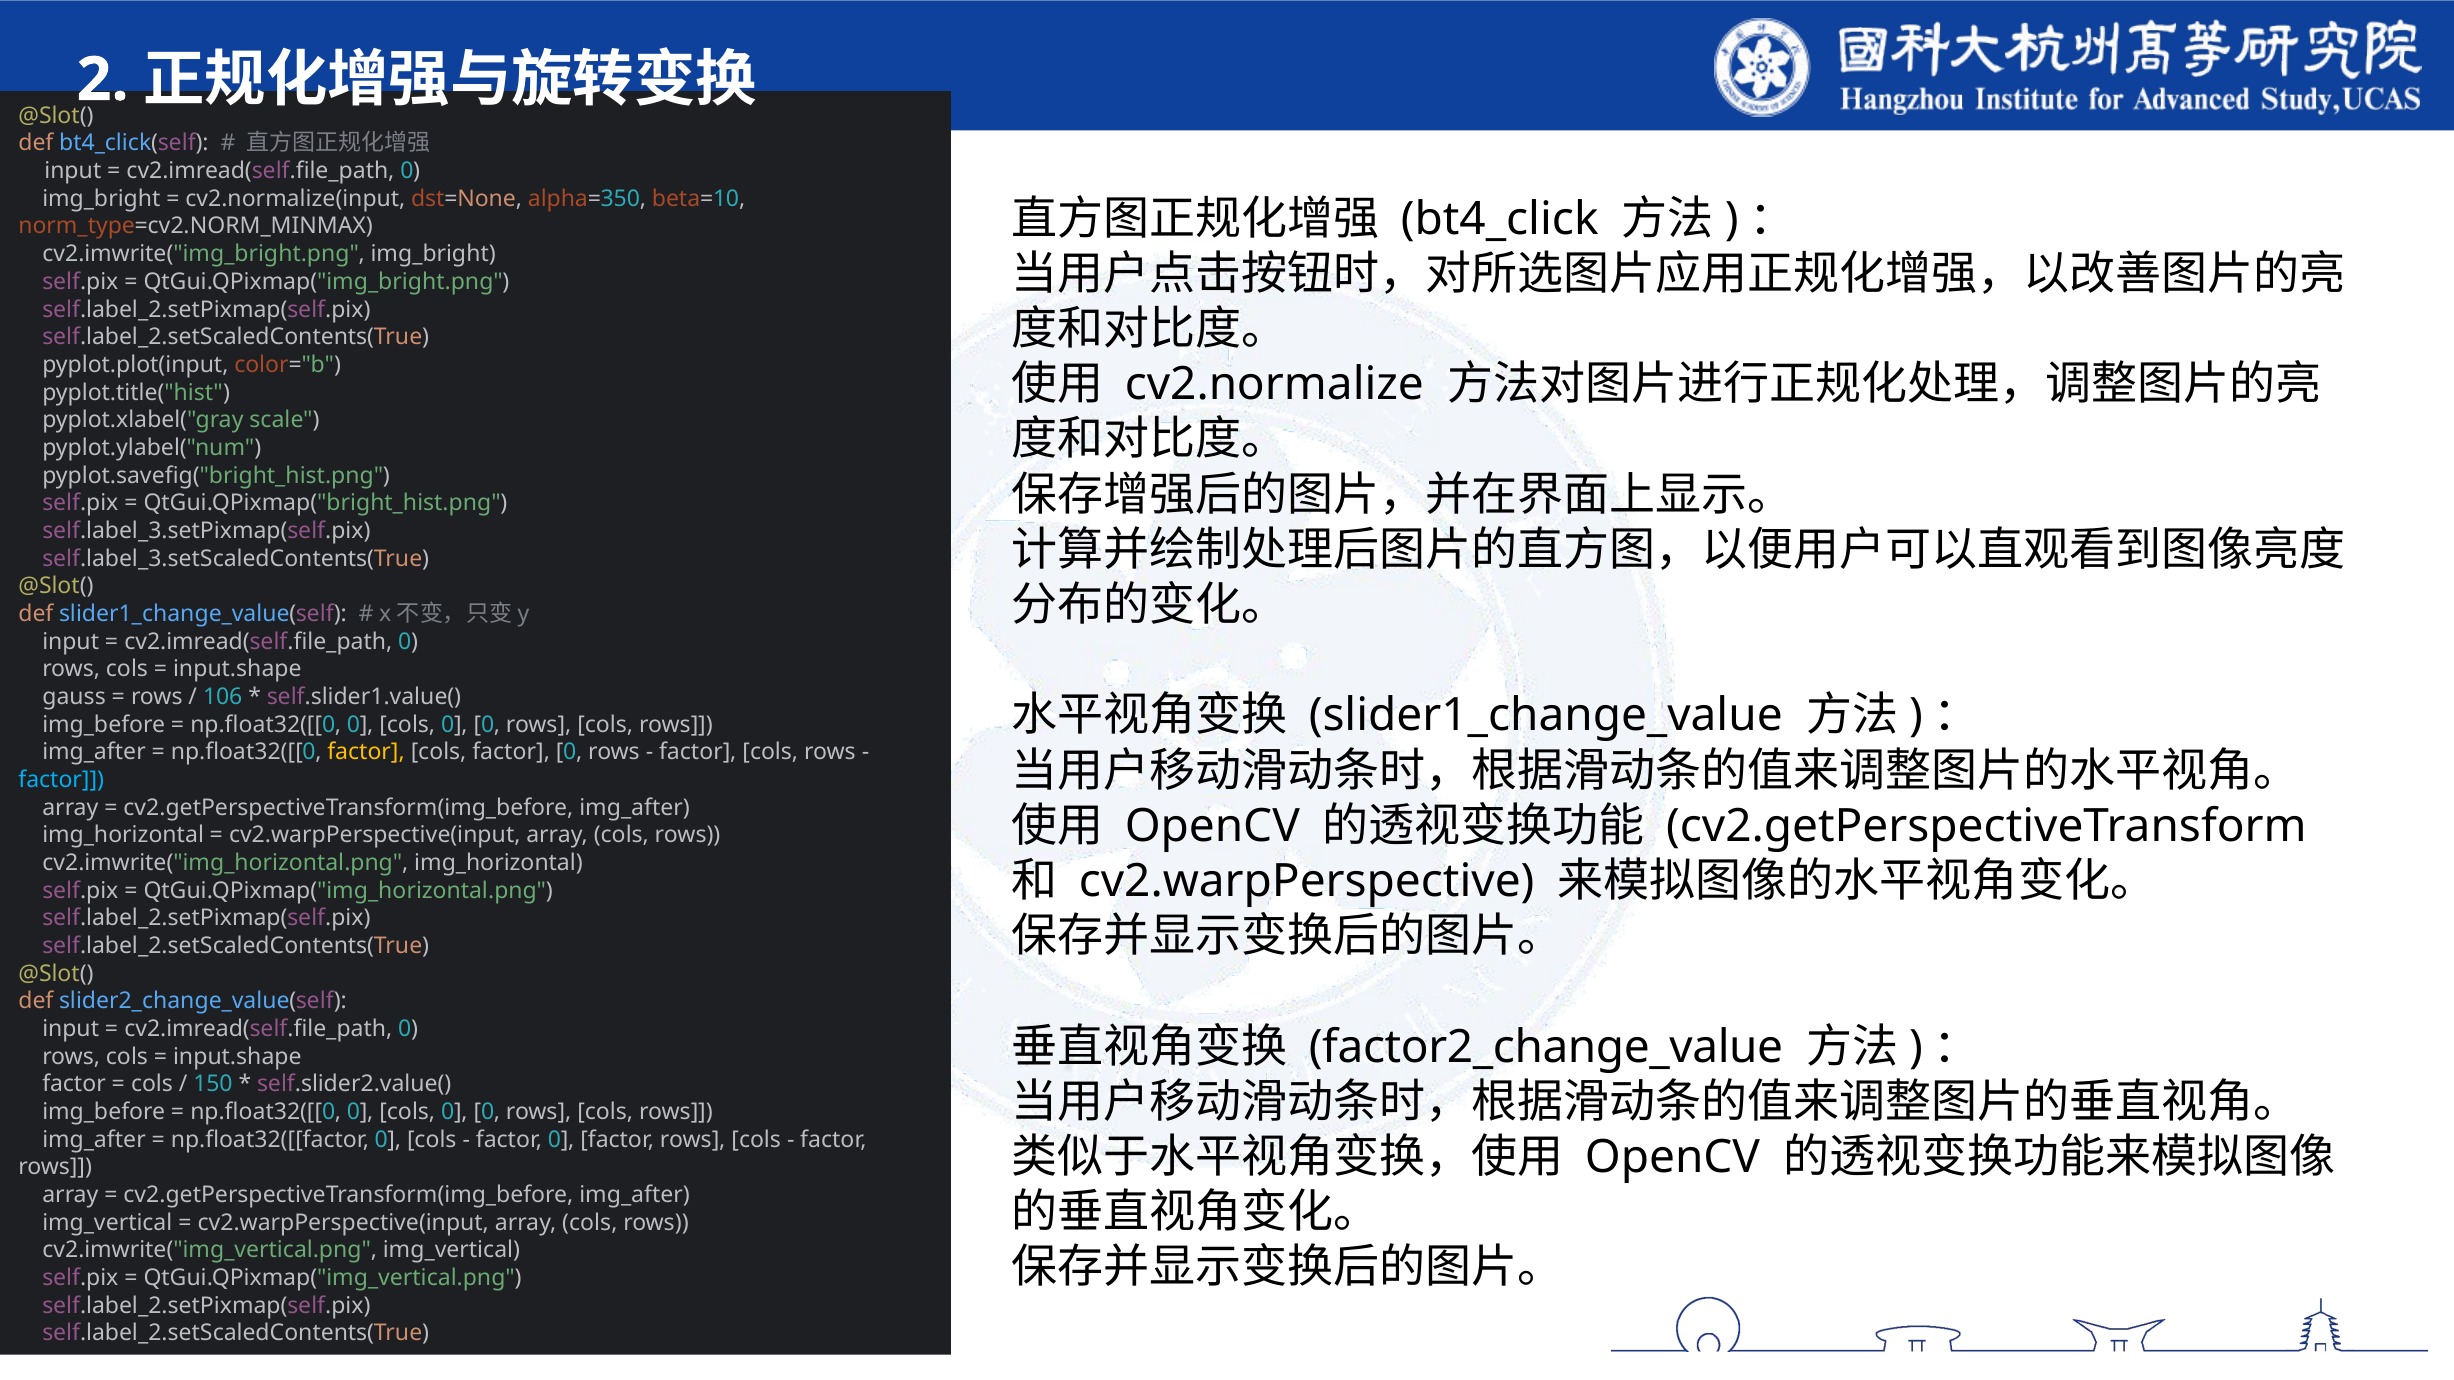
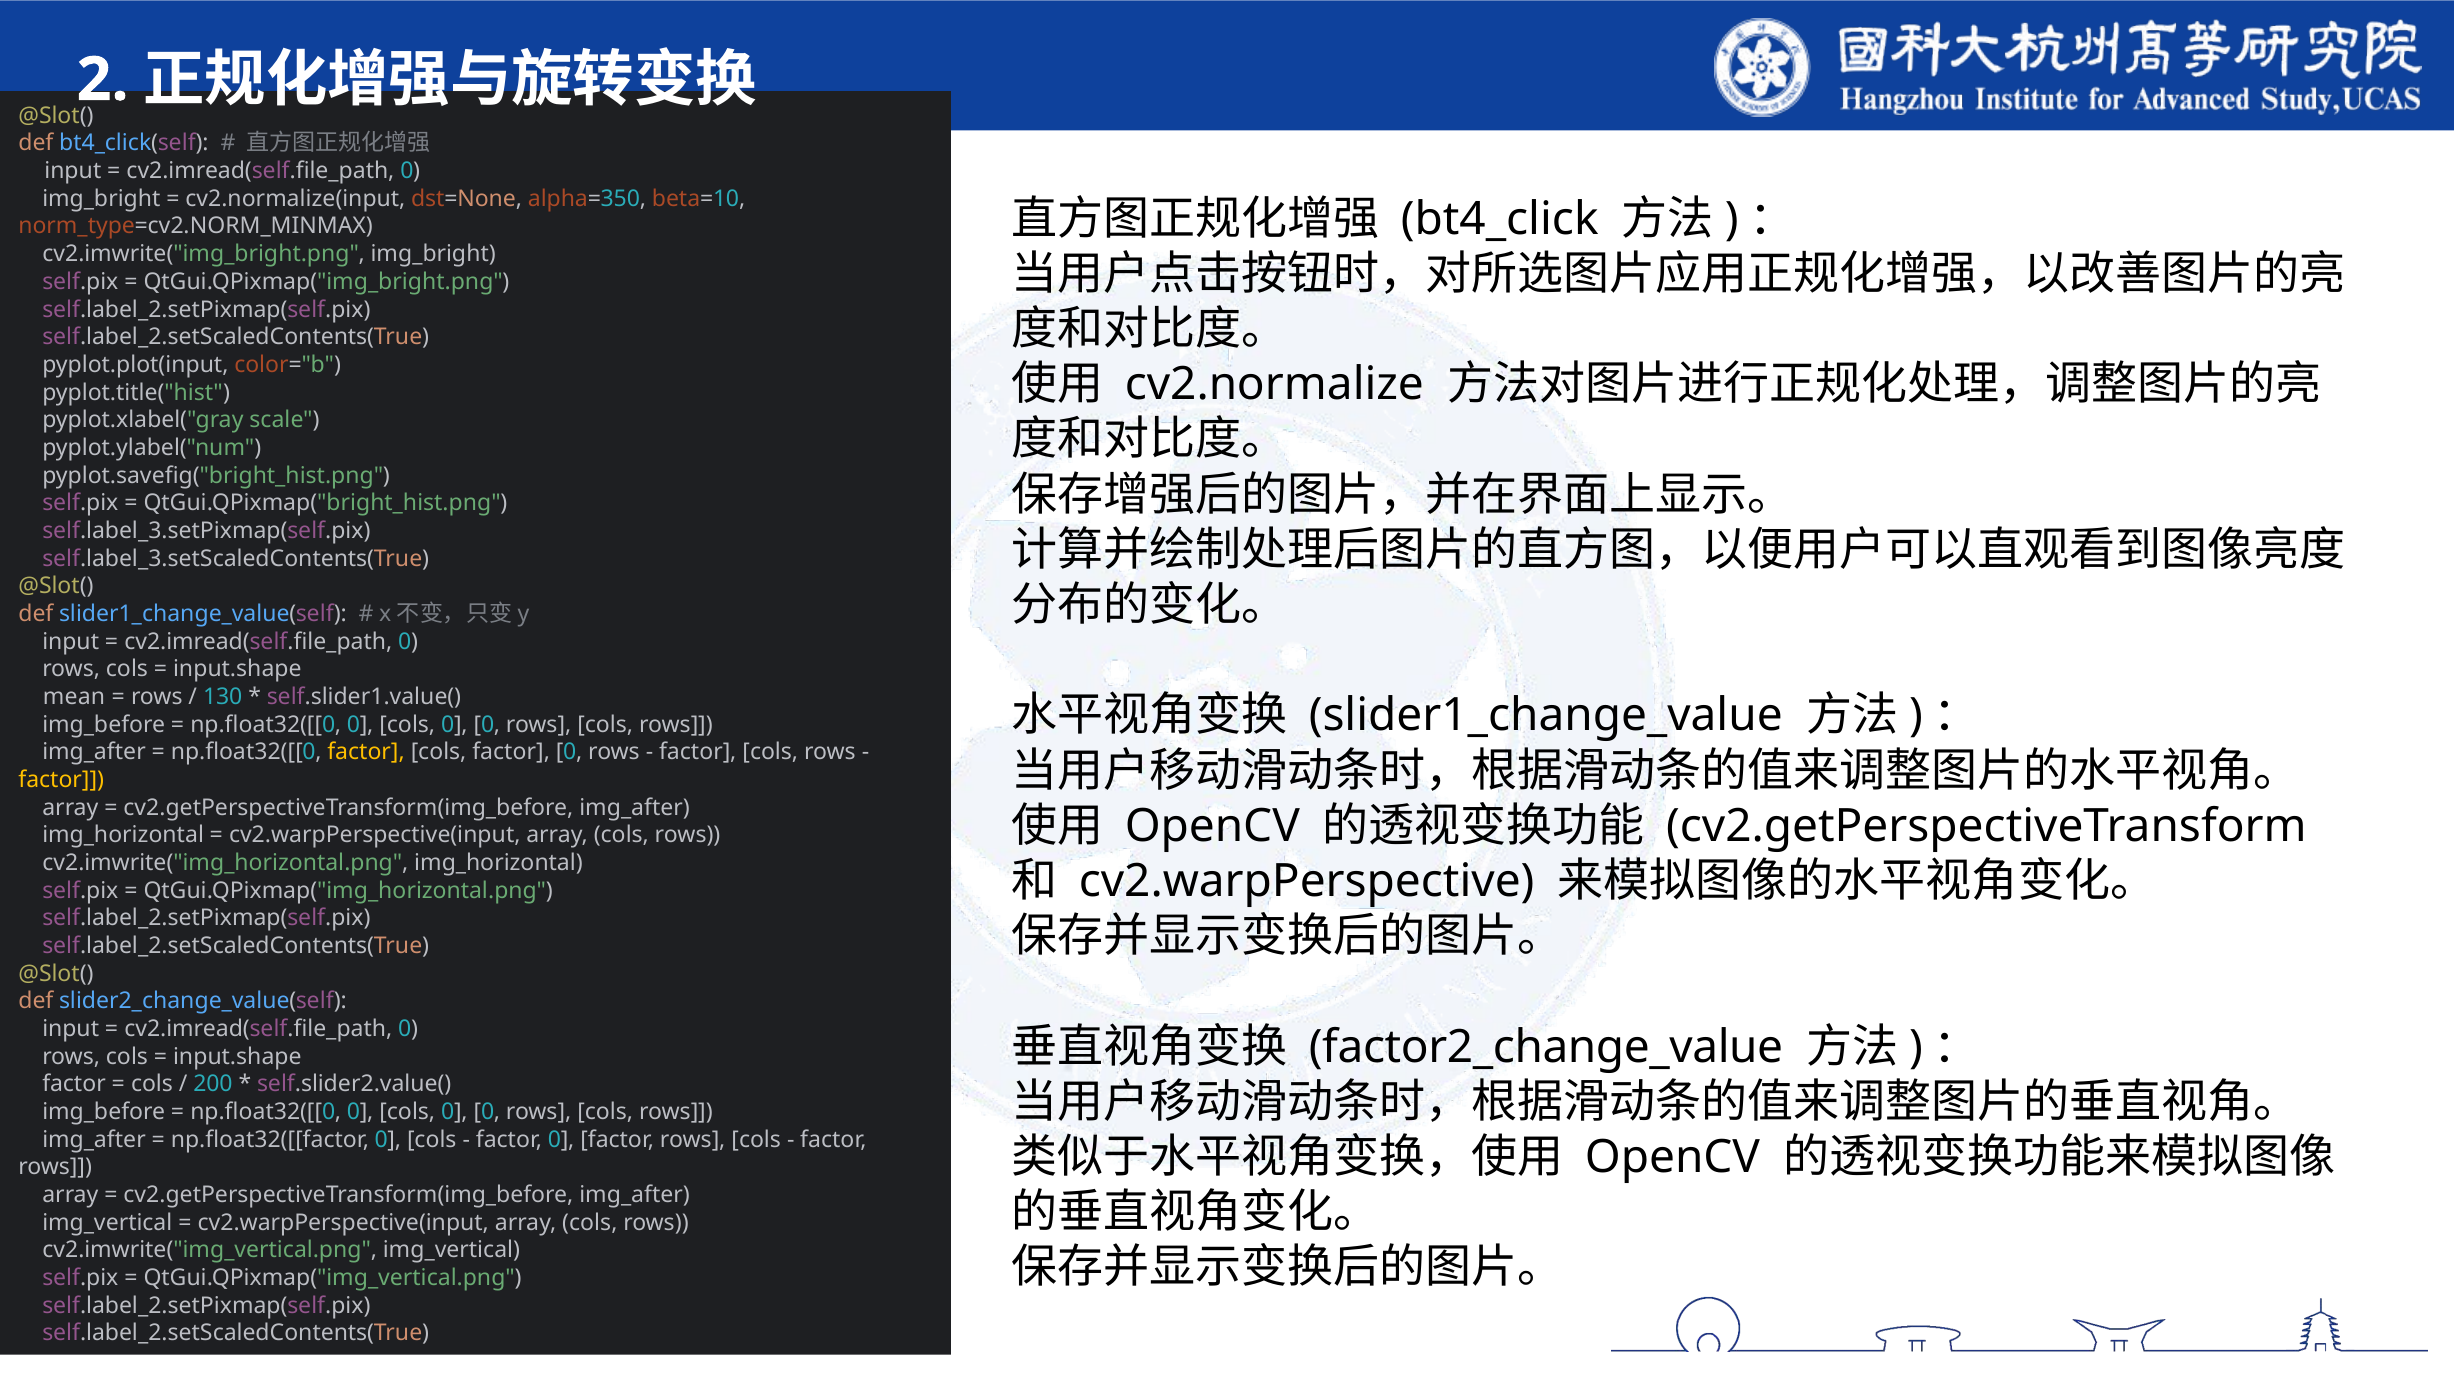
gauss: gauss -> mean (74, 697)
106: 106 -> 130 (223, 697)
factor colour: light blue -> yellow (61, 780)
150: 150 -> 200 (213, 1085)
